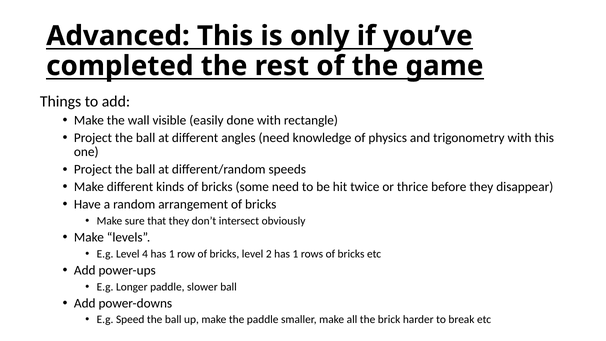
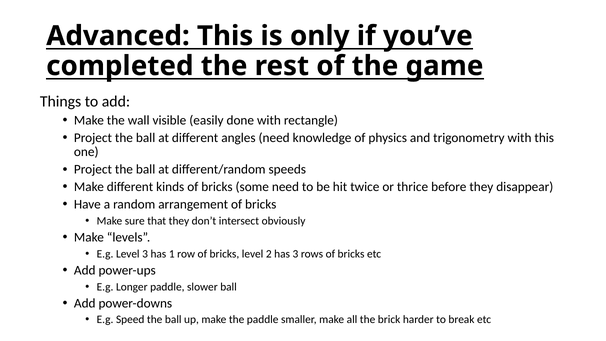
Level 4: 4 -> 3 (145, 254)
2 has 1: 1 -> 3 (295, 254)
